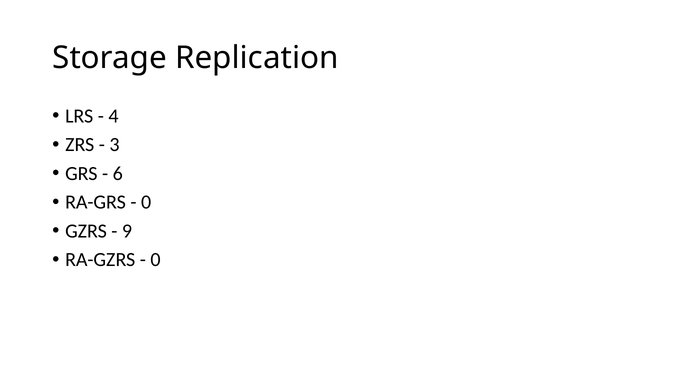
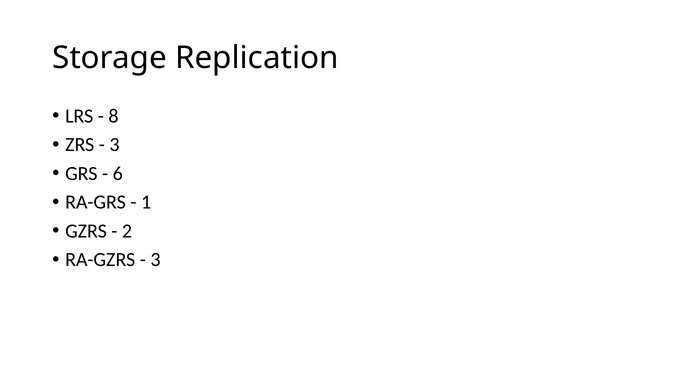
4: 4 -> 8 (114, 116)
0: 0 -> 1 (146, 202)
9: 9 -> 2 (127, 231)
0: 0 -> 3 (155, 260)
